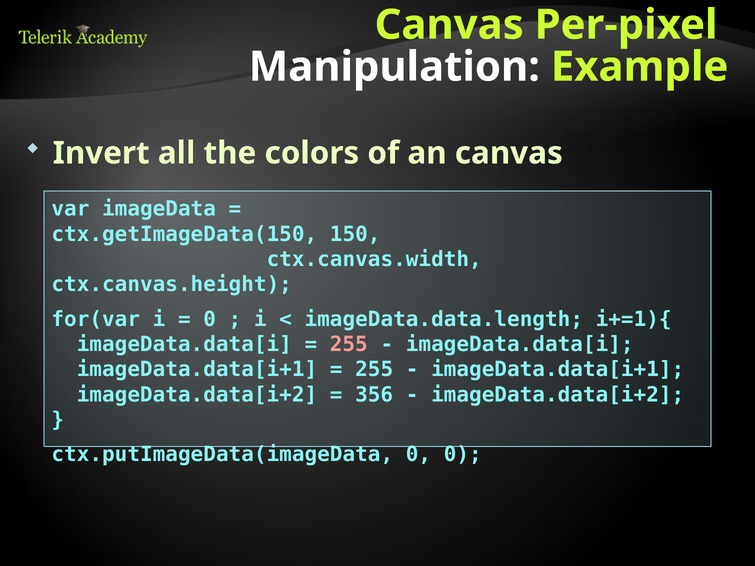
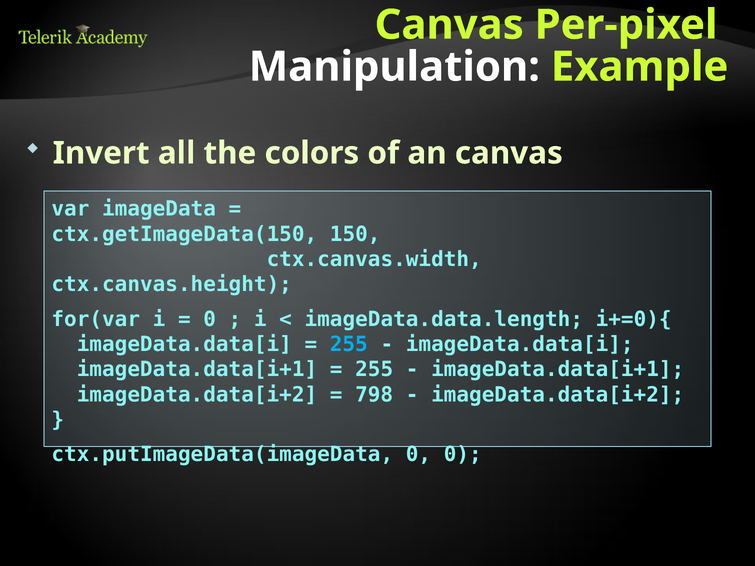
i+=1){: i+=1){ -> i+=0){ (634, 319)
255 colour: pink -> light blue (349, 344)
356: 356 -> 798 (374, 395)
